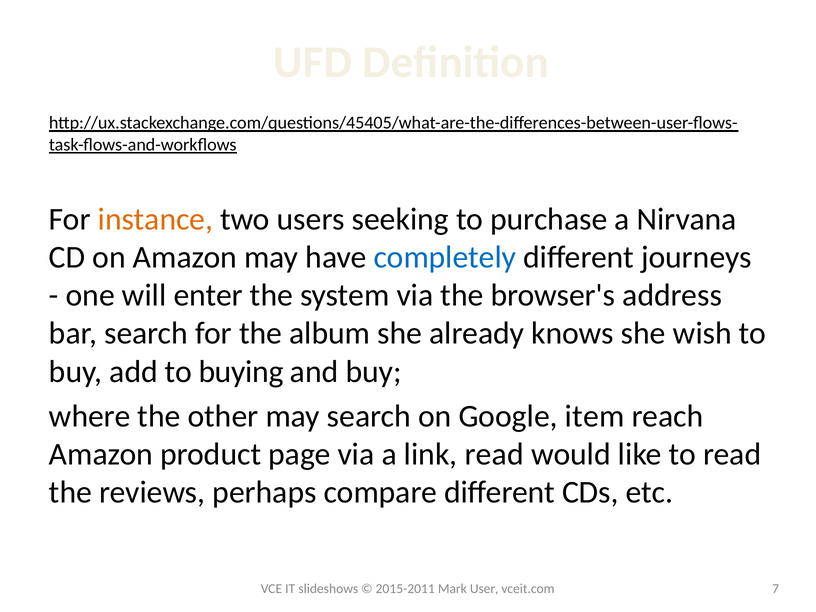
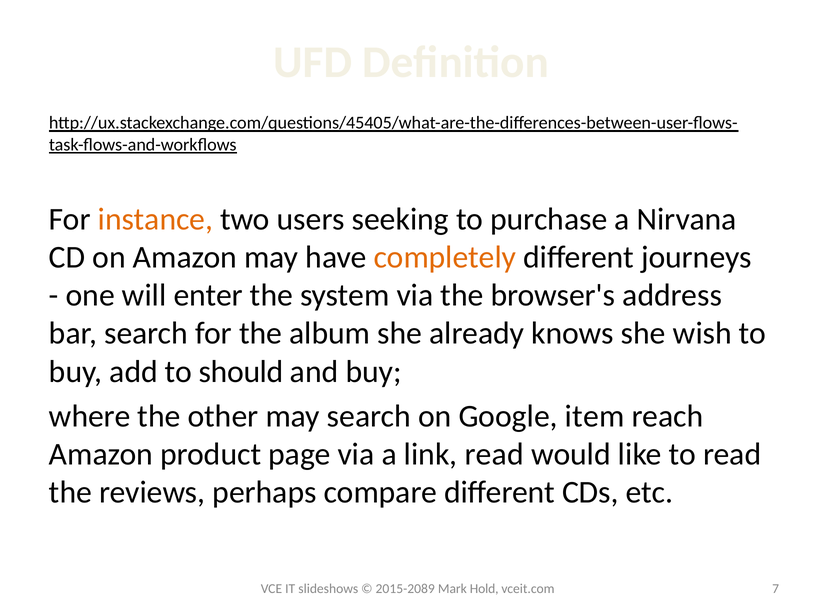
completely colour: blue -> orange (445, 257)
buying: buying -> should (241, 372)
2015-2011: 2015-2011 -> 2015-2089 (405, 589)
User: User -> Hold (484, 589)
